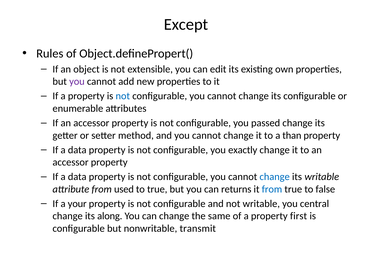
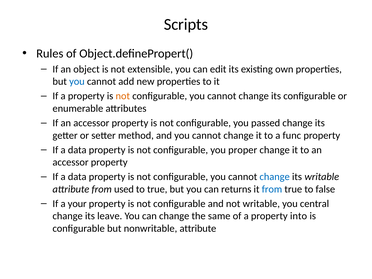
Except: Except -> Scripts (186, 24)
you colour: purple -> blue (77, 82)
not colour: blue -> orange (123, 96)
than: than -> func (292, 135)
exactly: exactly -> proper (243, 150)
along: along -> leave (110, 216)
first: first -> into (299, 216)
nonwritable transmit: transmit -> attribute (198, 229)
